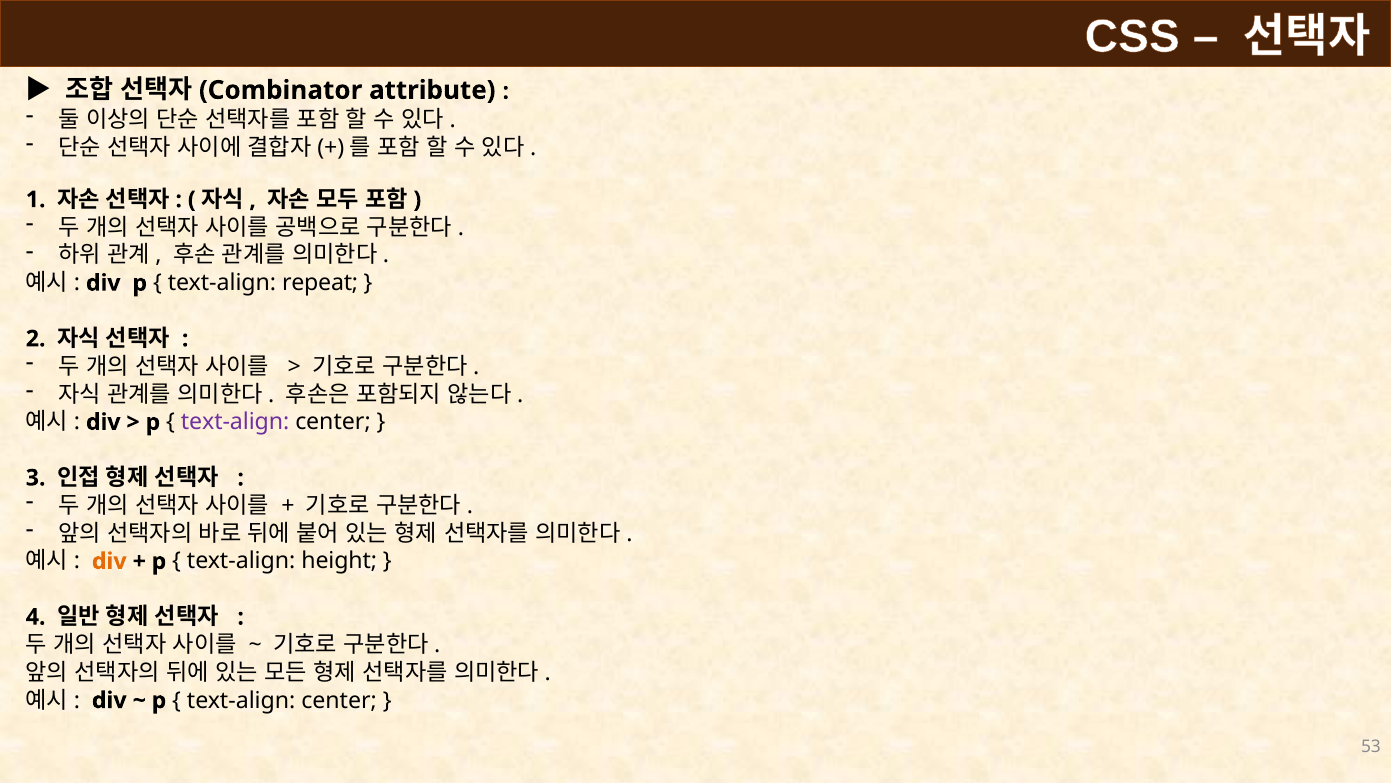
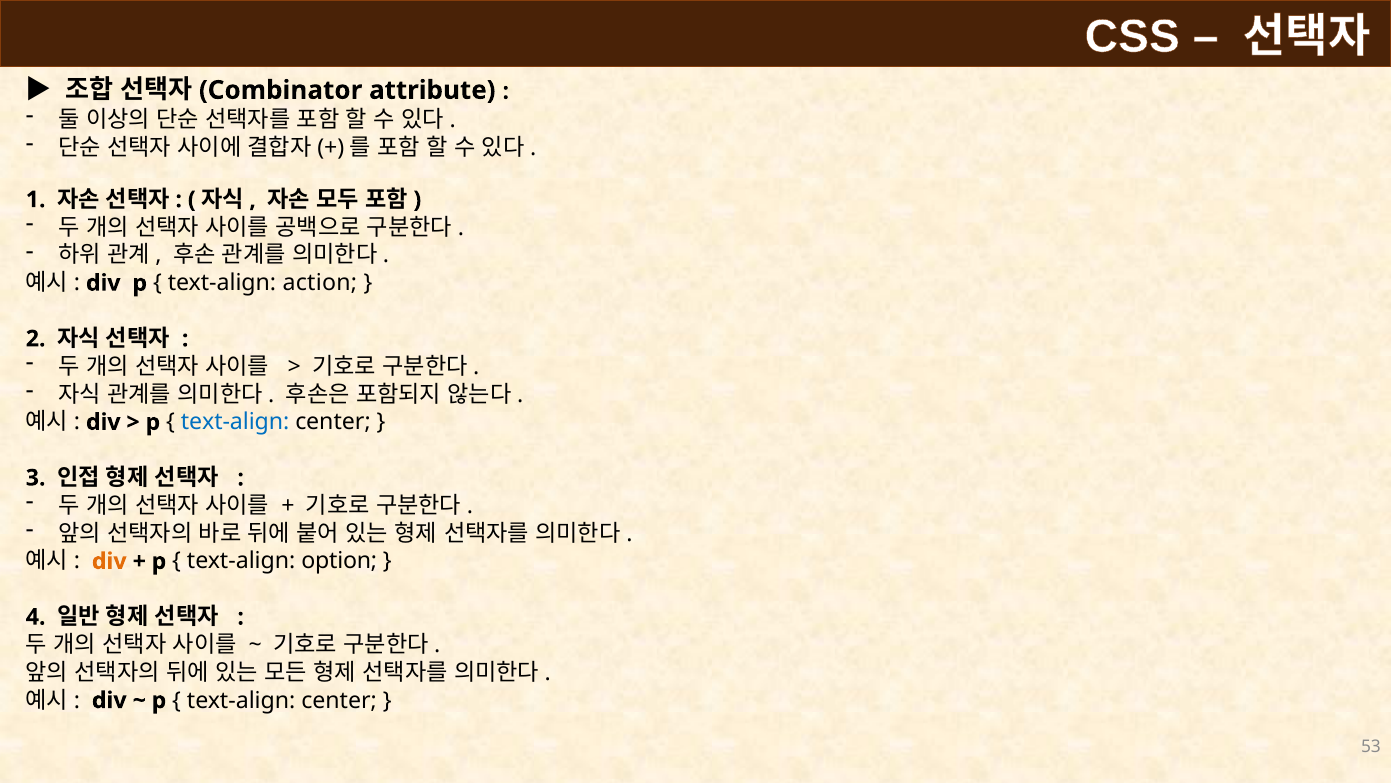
repeat: repeat -> action (320, 283)
text-align colour: purple -> blue (235, 422)
height: height -> option (339, 561)
